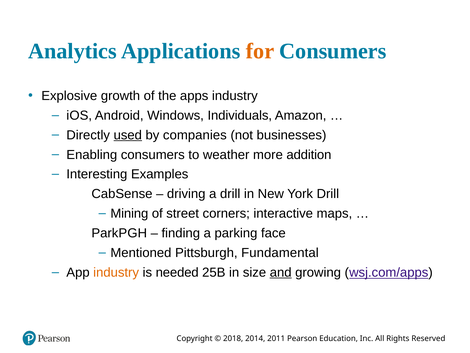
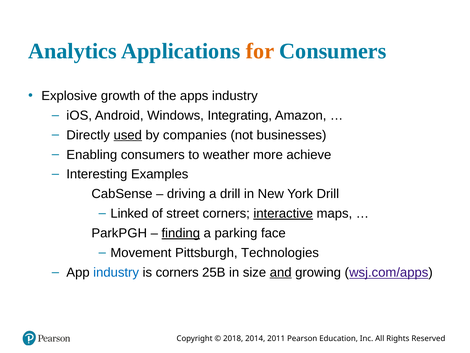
Individuals: Individuals -> Integrating (240, 115)
addition: addition -> achieve (309, 154)
Mining: Mining -> Linked (129, 213)
interactive underline: none -> present (283, 213)
finding underline: none -> present (181, 233)
Mentioned: Mentioned -> Movement (141, 252)
Fundamental: Fundamental -> Technologies (280, 252)
industry colour: orange -> blue (116, 272)
is needed: needed -> corners (177, 272)
